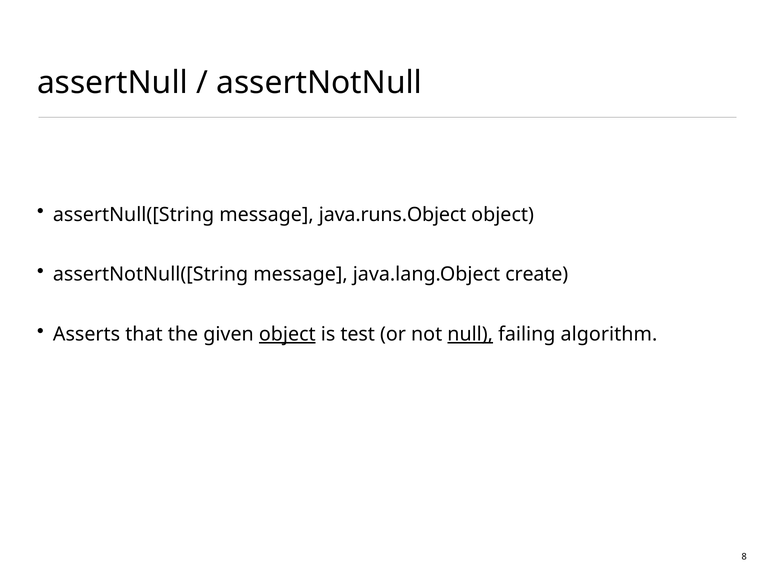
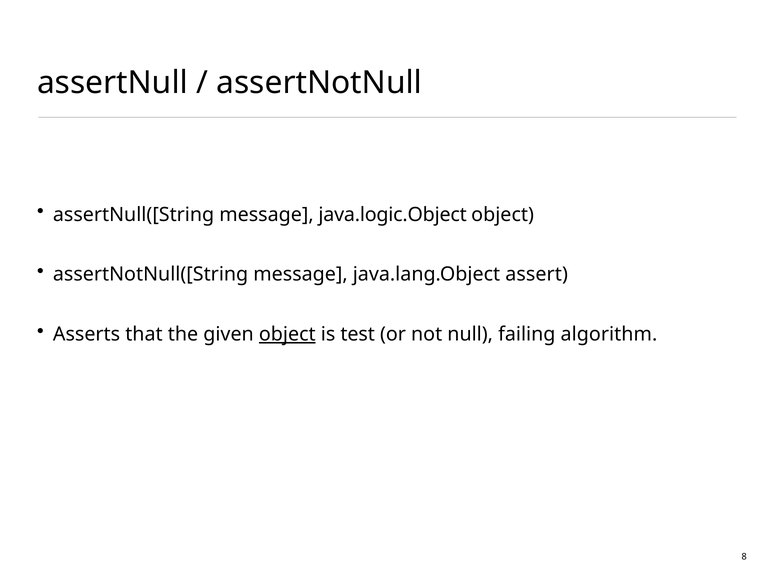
java.runs.Object: java.runs.Object -> java.logic.Object (393, 215)
create: create -> assert (537, 275)
null underline: present -> none (470, 334)
